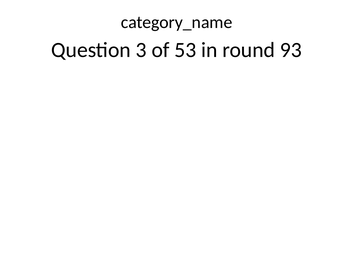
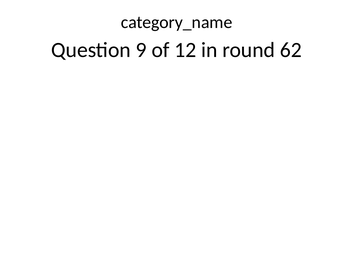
3: 3 -> 9 (141, 50)
53: 53 -> 12 (185, 50)
93: 93 -> 62 (291, 50)
